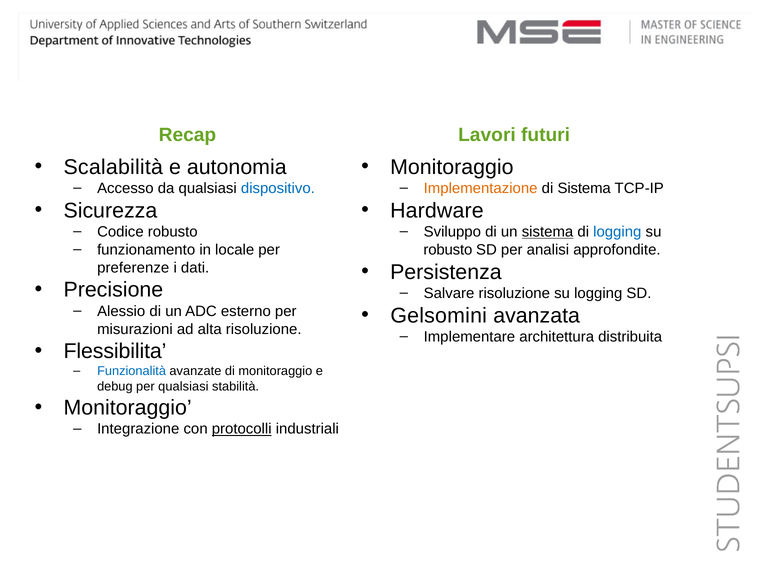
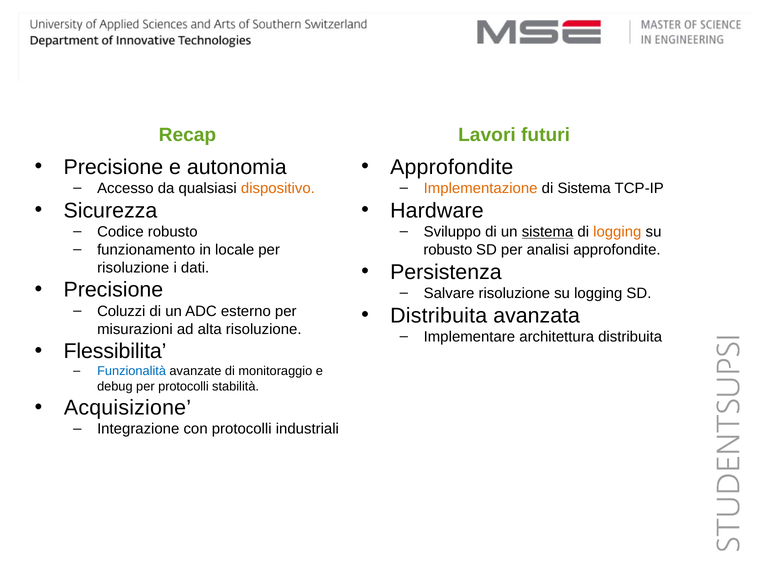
Scalabilità: Scalabilità -> Precisione (113, 167)
Monitoraggio: Monitoraggio -> Approfondite (452, 167)
dispositivo colour: blue -> orange (278, 188)
logging colour: blue -> orange (617, 232)
preferenze: preferenze -> risoluzione (133, 268)
Alessio: Alessio -> Coluzzi (121, 311)
Gelsomini: Gelsomini -> Distribuita (439, 316)
per qualsiasi: qualsiasi -> protocolli (183, 387)
Monitoraggio: Monitoraggio -> Acquisizione (128, 408)
protocolli underline: present -> none (242, 429)
